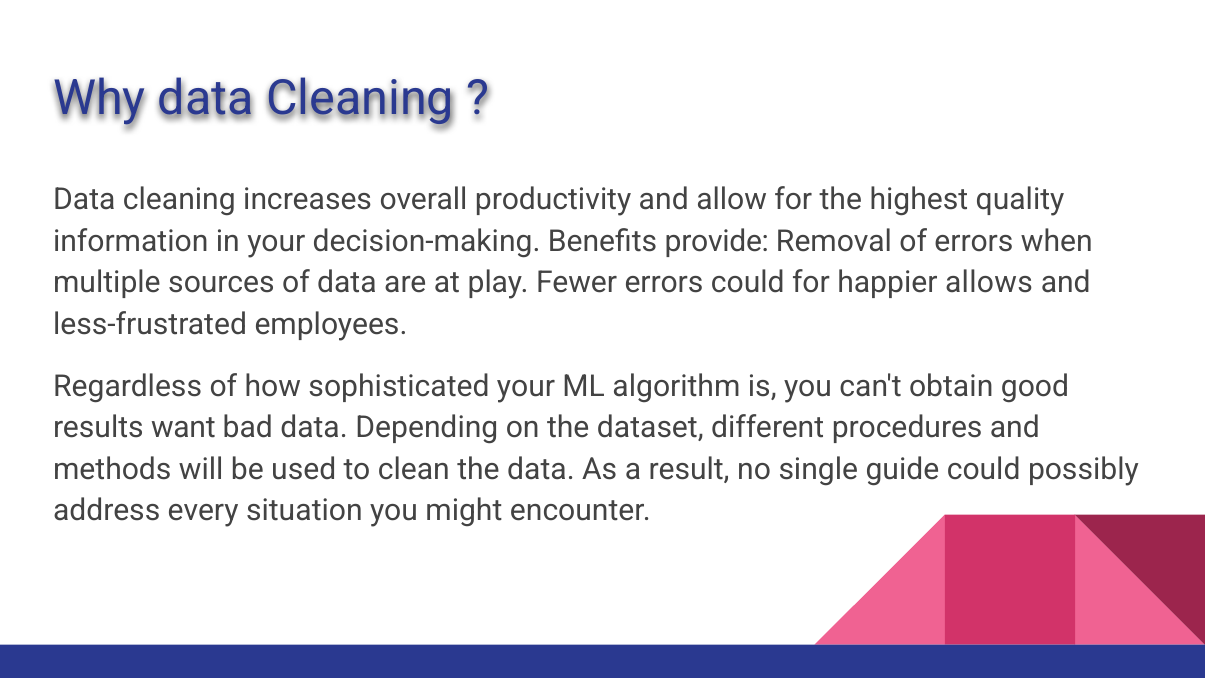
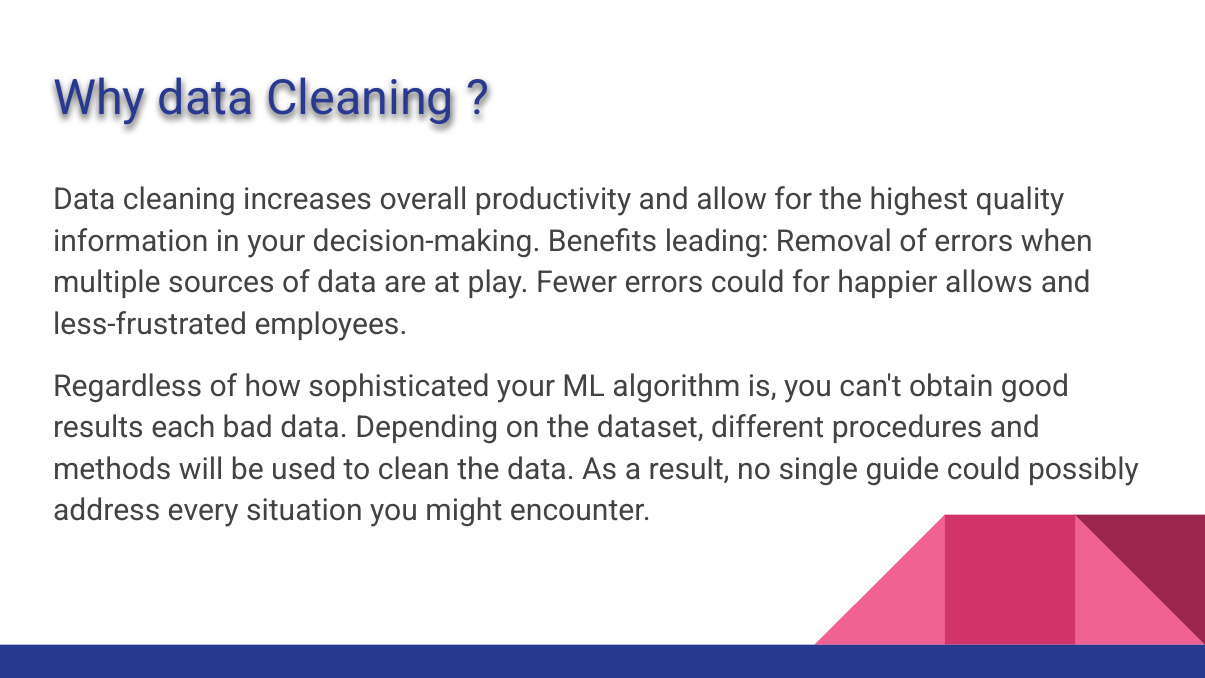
provide: provide -> leading (717, 241)
want: want -> each (183, 428)
